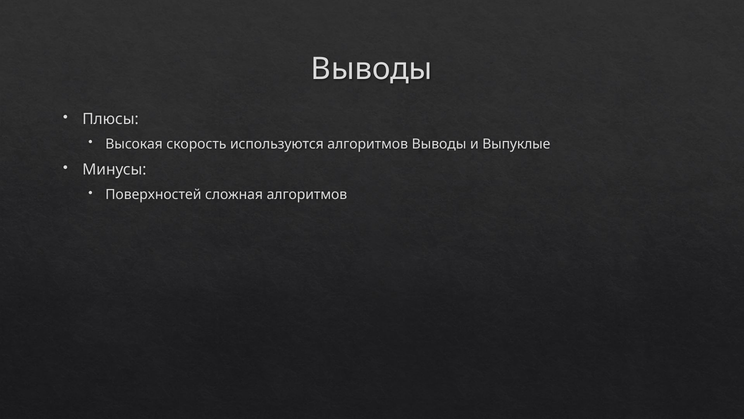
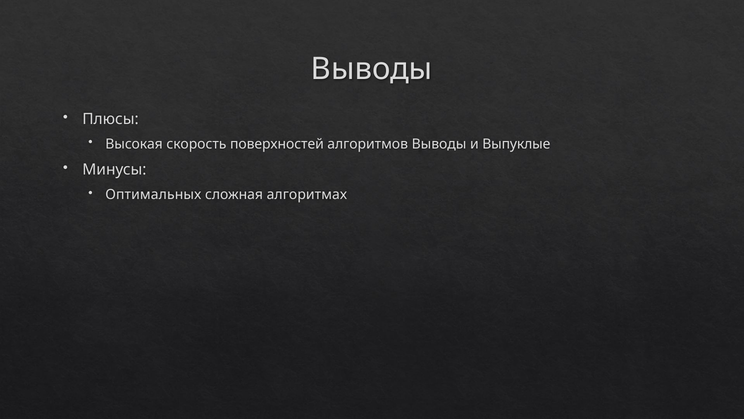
используются: используются -> поверхностей (277, 144)
Поверхностей: Поверхностей -> Оптимальных (153, 194)
сложная алгоритмов: алгоритмов -> алгоритмах (307, 194)
